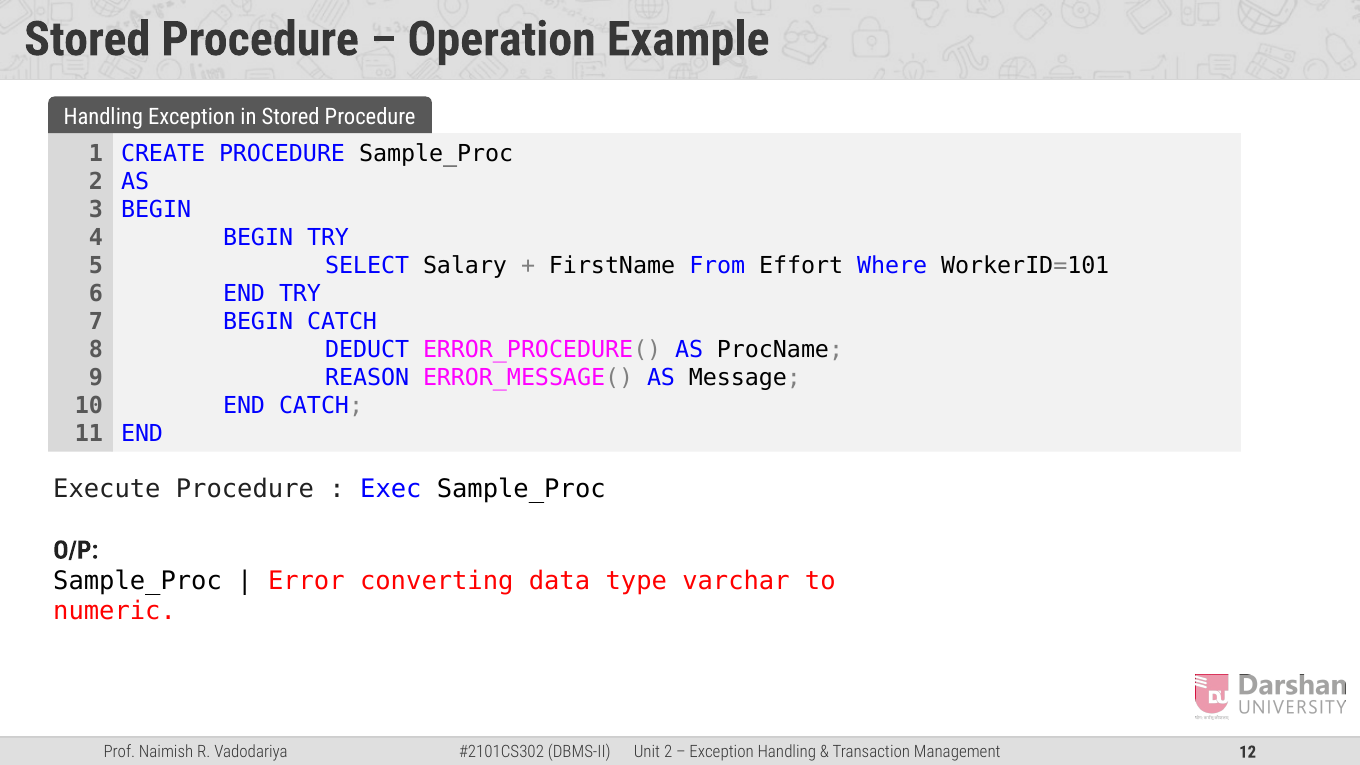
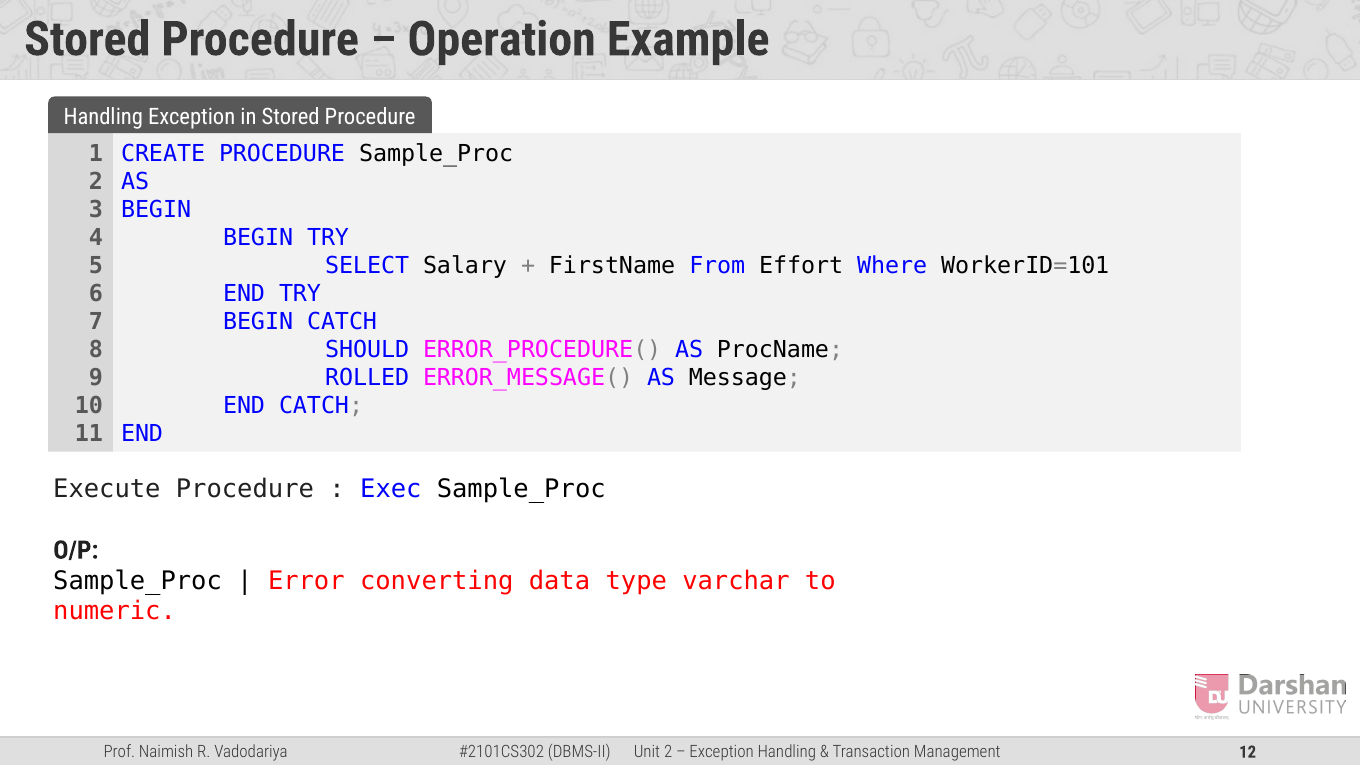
DEDUCT: DEDUCT -> SHOULD (367, 350)
REASON: REASON -> ROLLED (367, 378)
